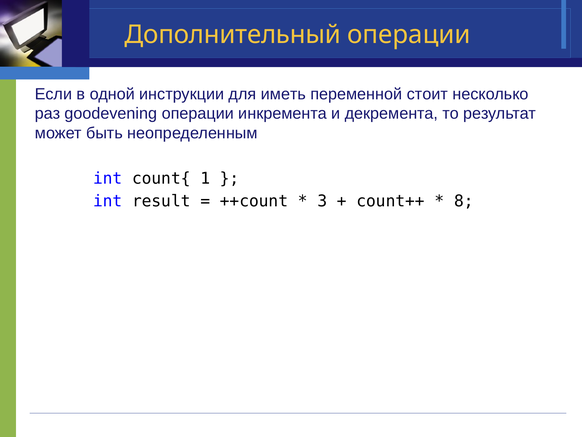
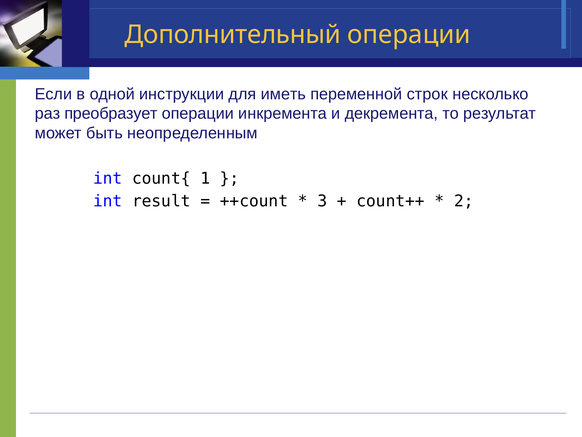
стоит: стоит -> строк (427, 94)
goodevening: goodevening -> преобразует (111, 113)
8: 8 -> 2 (464, 201)
